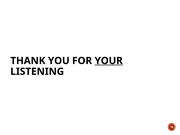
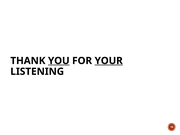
YOU underline: none -> present (59, 61)
